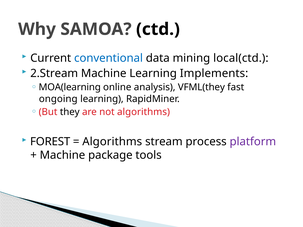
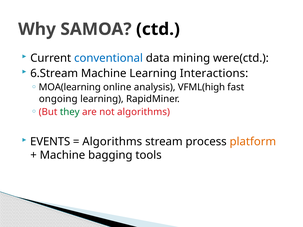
local(ctd: local(ctd -> were(ctd (241, 58)
2.Stream: 2.Stream -> 6.Stream (54, 74)
Implements: Implements -> Interactions (214, 74)
VFML(they: VFML(they -> VFML(high (201, 87)
they colour: black -> green (70, 112)
FOREST: FOREST -> EVENTS (50, 142)
platform colour: purple -> orange (253, 142)
package: package -> bagging (110, 155)
